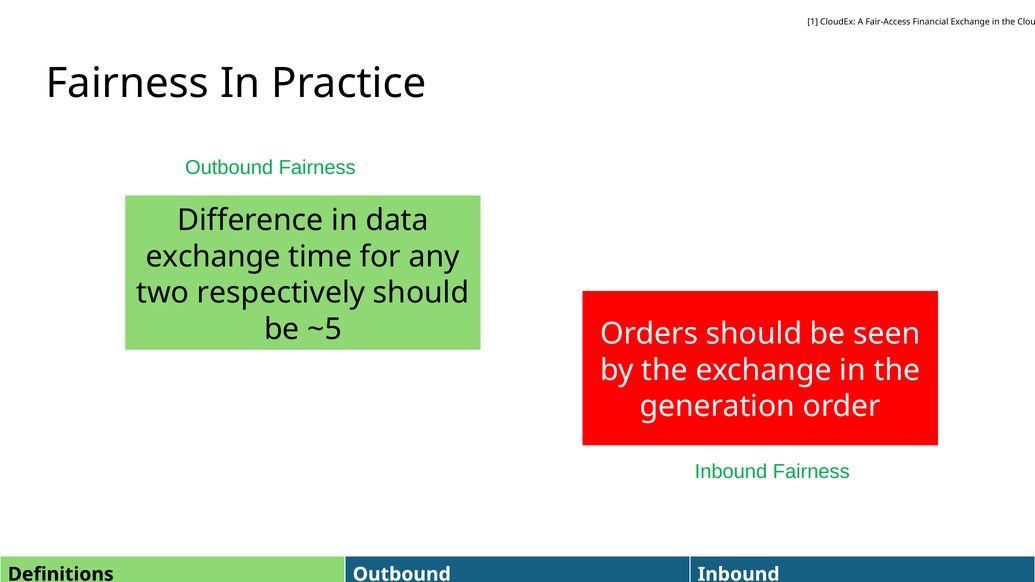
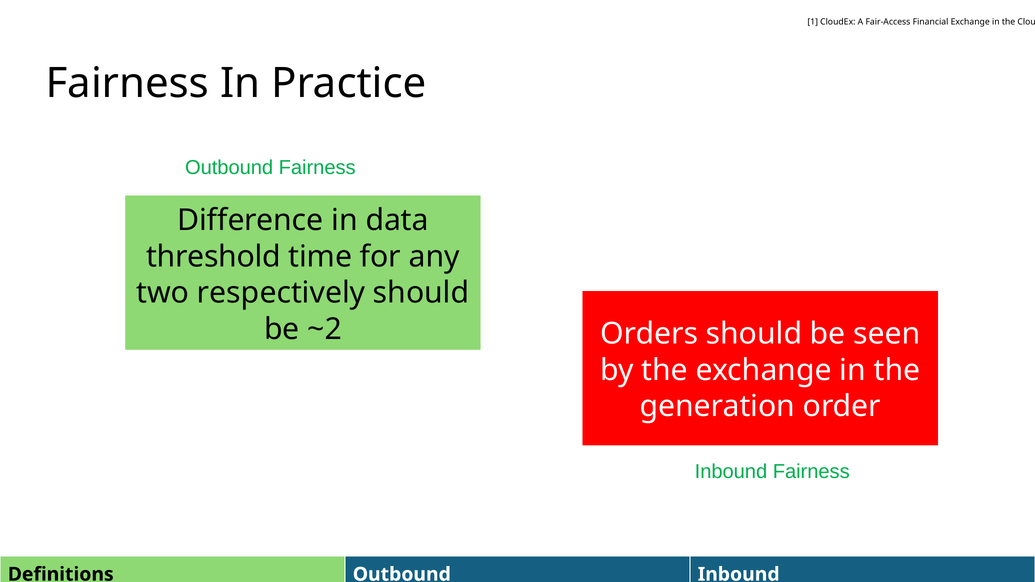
exchange: exchange -> threshold (213, 257)
~5: ~5 -> ~2 (325, 329)
